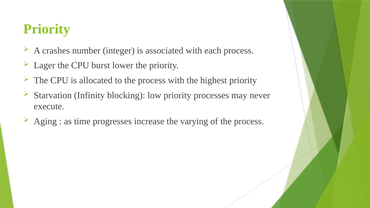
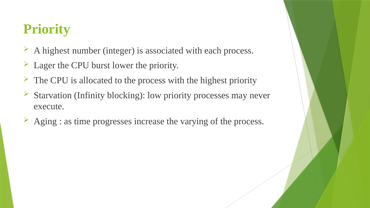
A crashes: crashes -> highest (56, 51)
